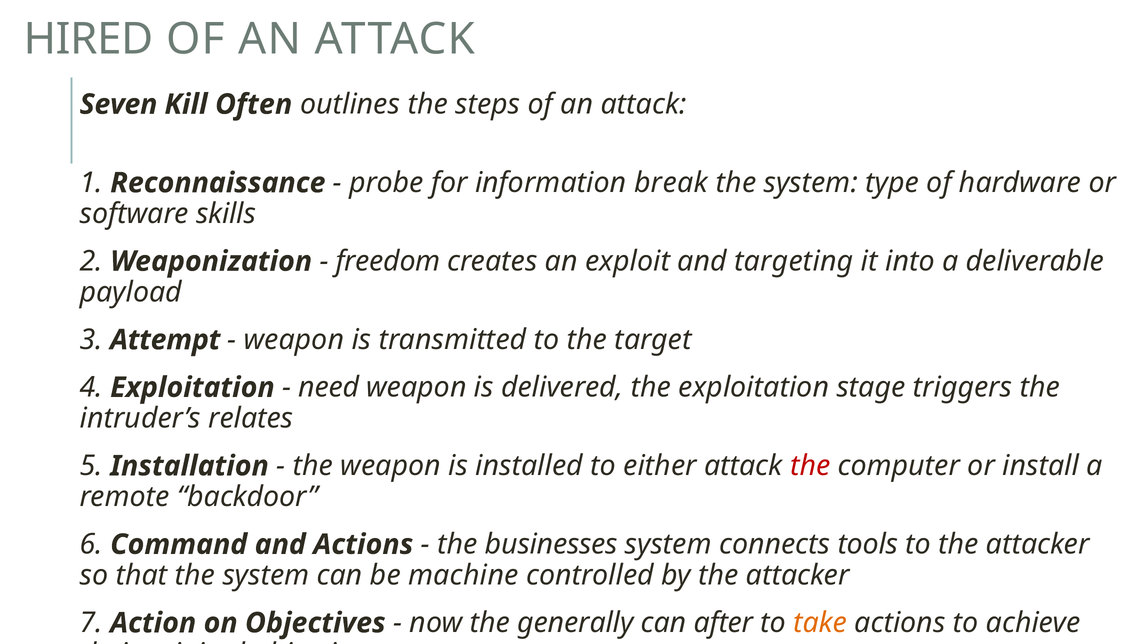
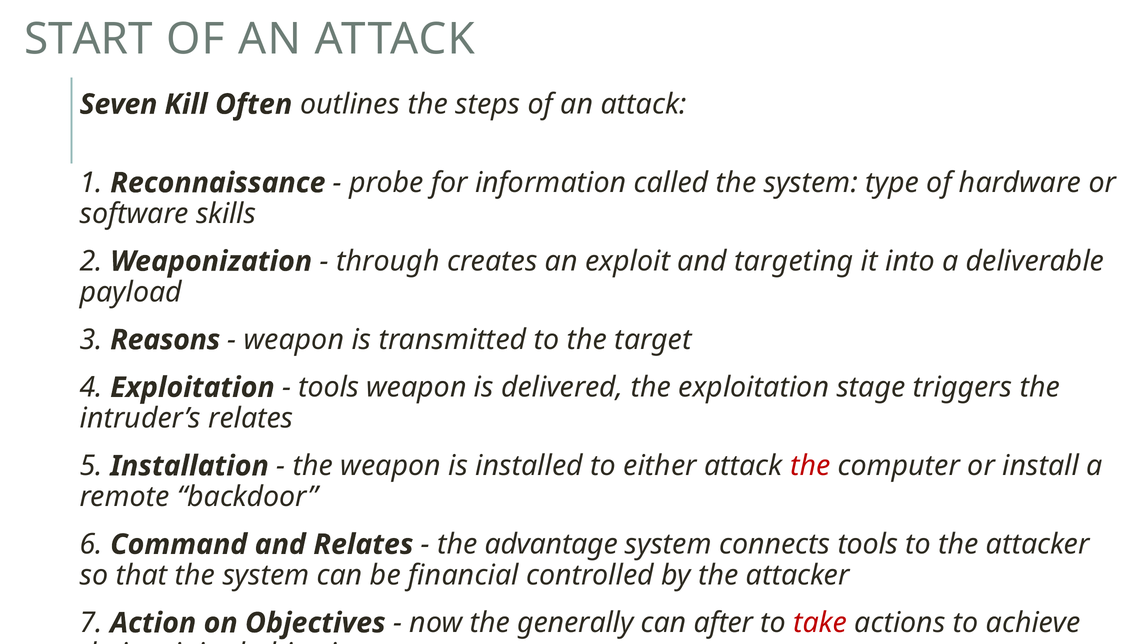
HIRED: HIRED -> START (88, 39)
break: break -> called (671, 183)
freedom: freedom -> through (388, 261)
Attempt: Attempt -> Reasons (165, 340)
need: need -> tools (329, 387)
and Actions: Actions -> Relates (363, 544)
businesses: businesses -> advantage (551, 544)
machine: machine -> financial (464, 575)
take colour: orange -> red (820, 622)
